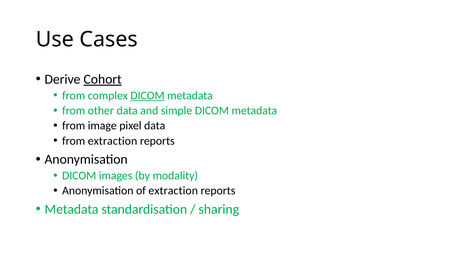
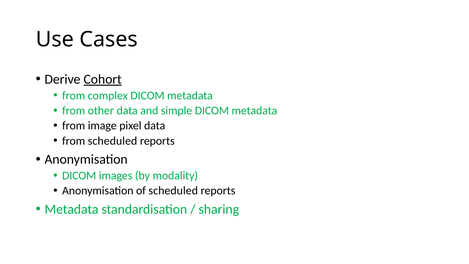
DICOM underline: present -> none (147, 95)
from extraction: extraction -> scheduled (113, 141)
of extraction: extraction -> scheduled (173, 191)
